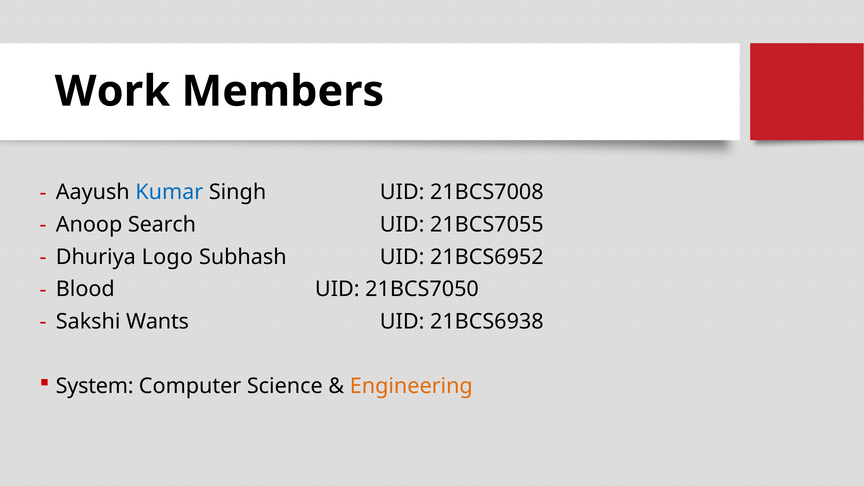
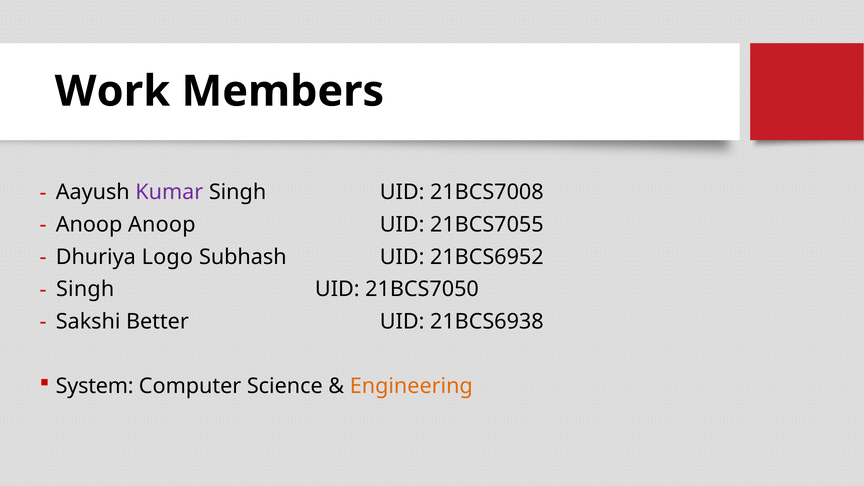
Kumar colour: blue -> purple (169, 192)
Anoop Search: Search -> Anoop (162, 225)
Blood: Blood -> Singh (85, 289)
Wants: Wants -> Better (157, 322)
